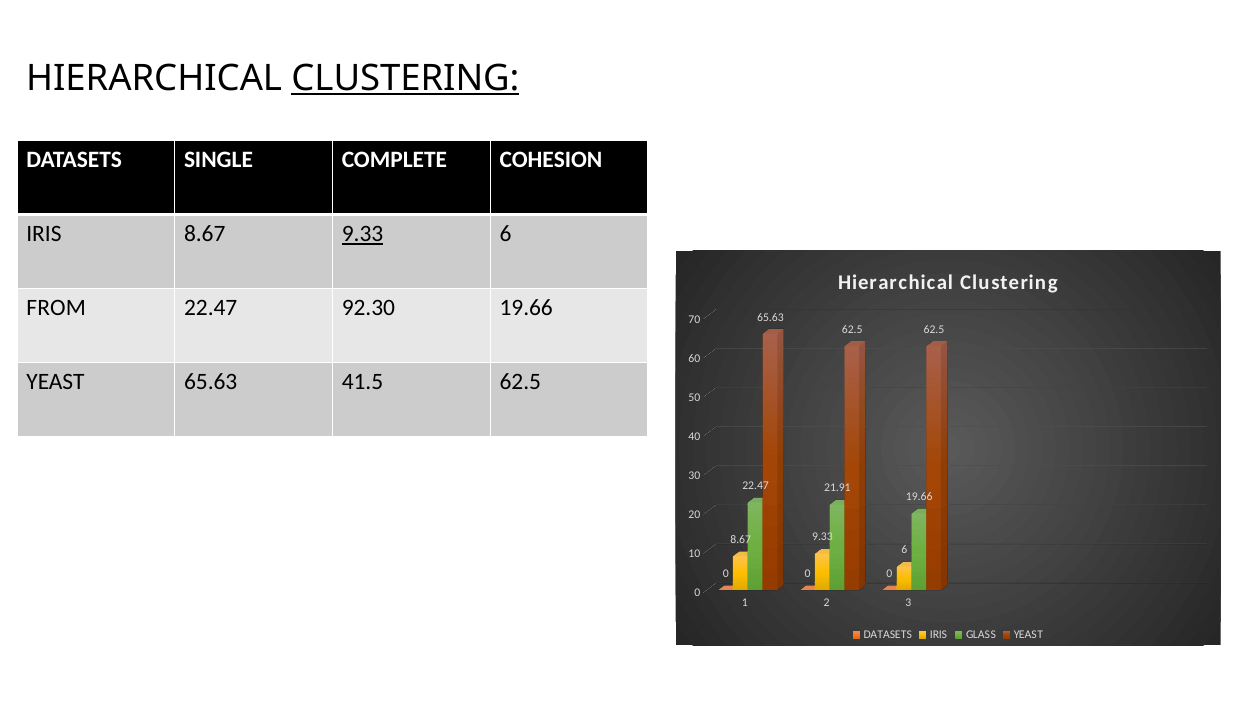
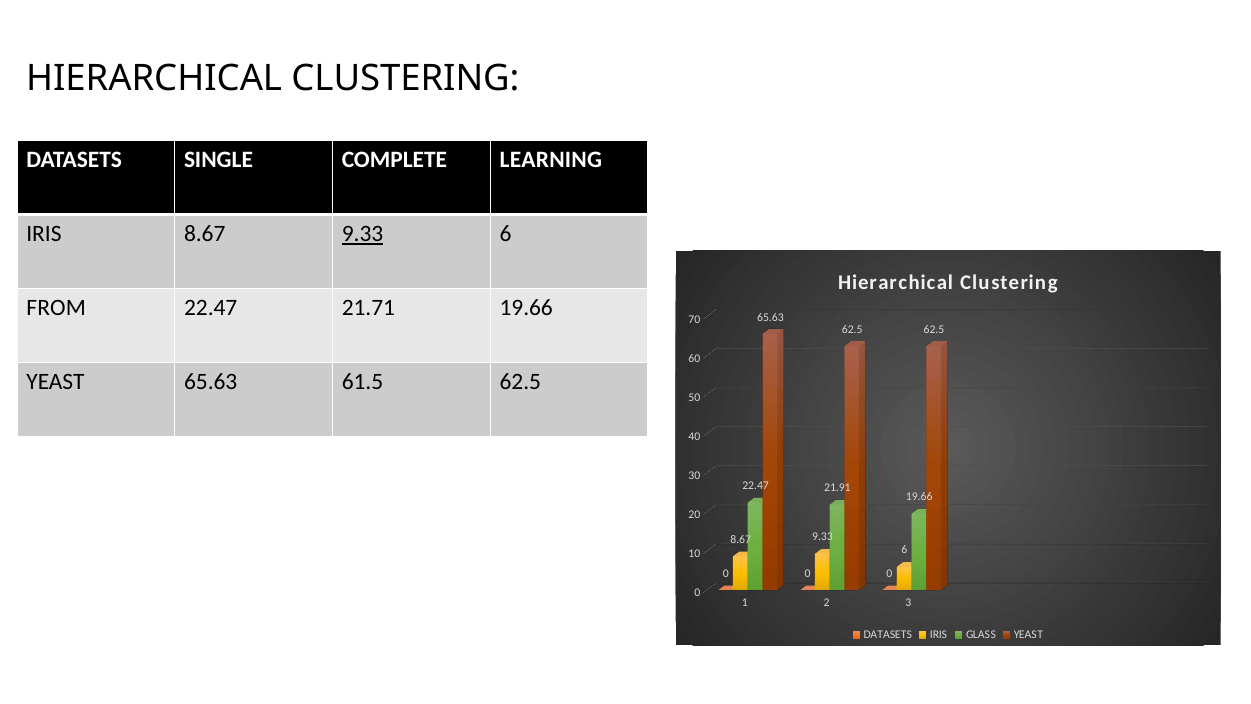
CLUSTERING underline: present -> none (405, 78)
COHESION: COHESION -> LEARNING (551, 160)
92.30: 92.30 -> 21.71 (368, 308)
41.5: 41.5 -> 61.5 (363, 382)
